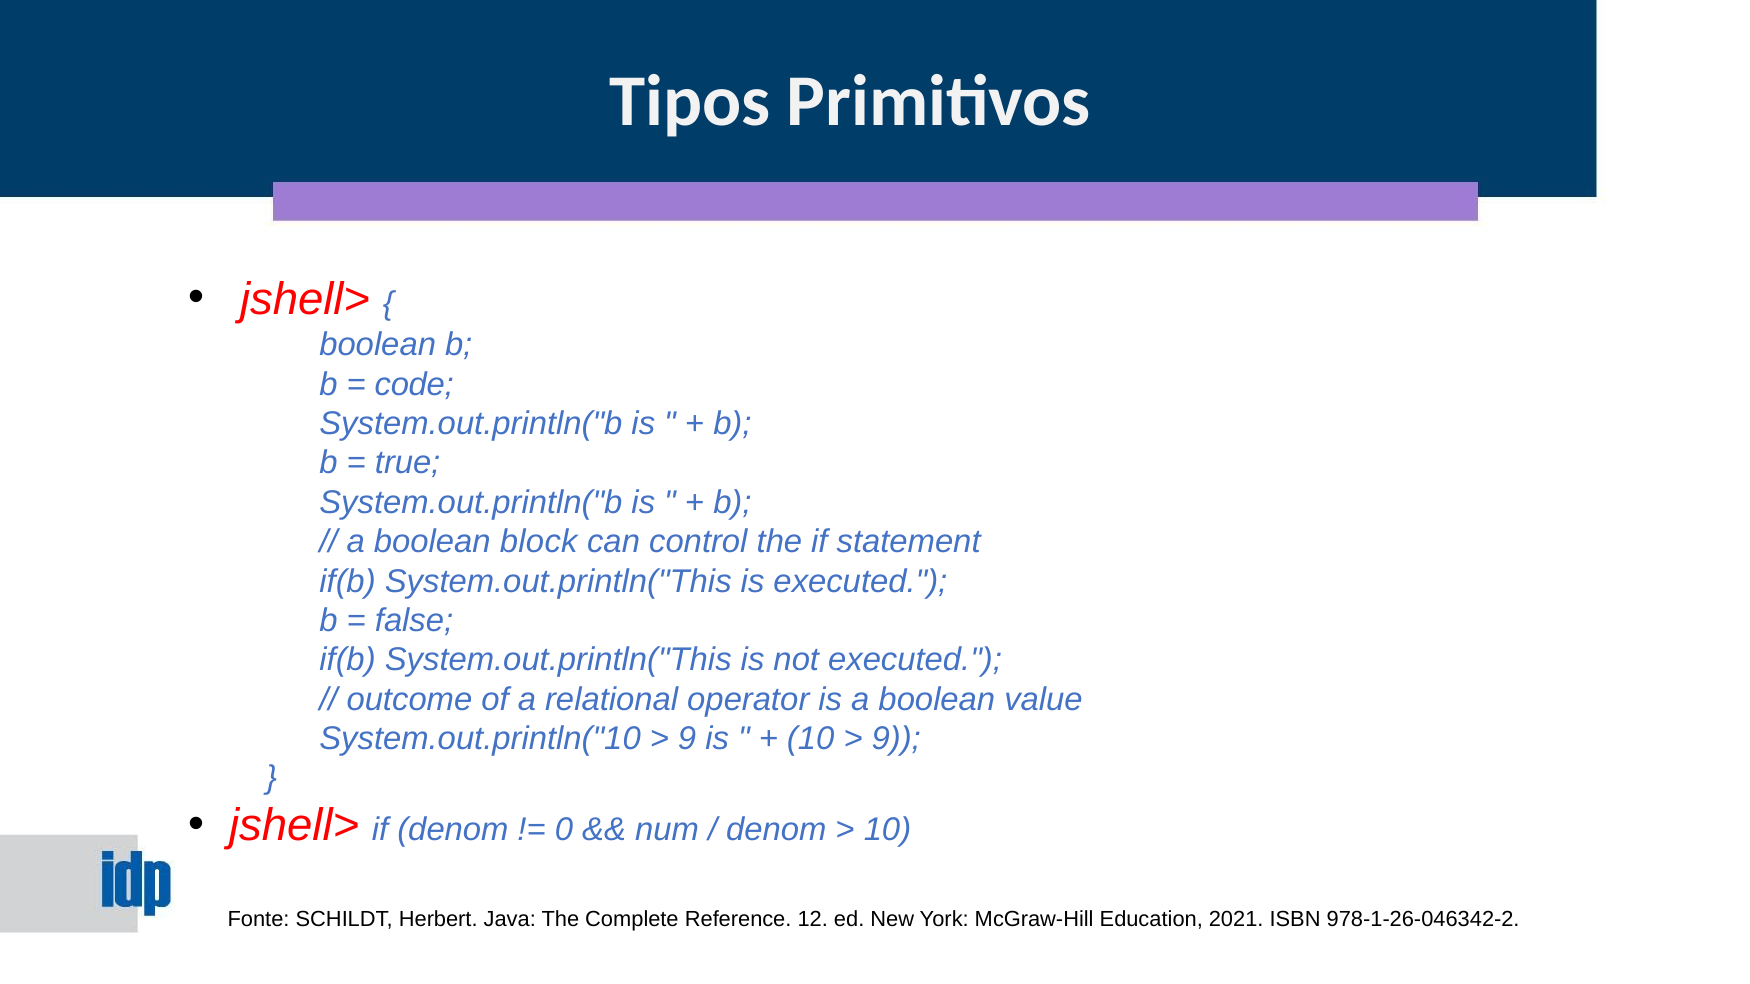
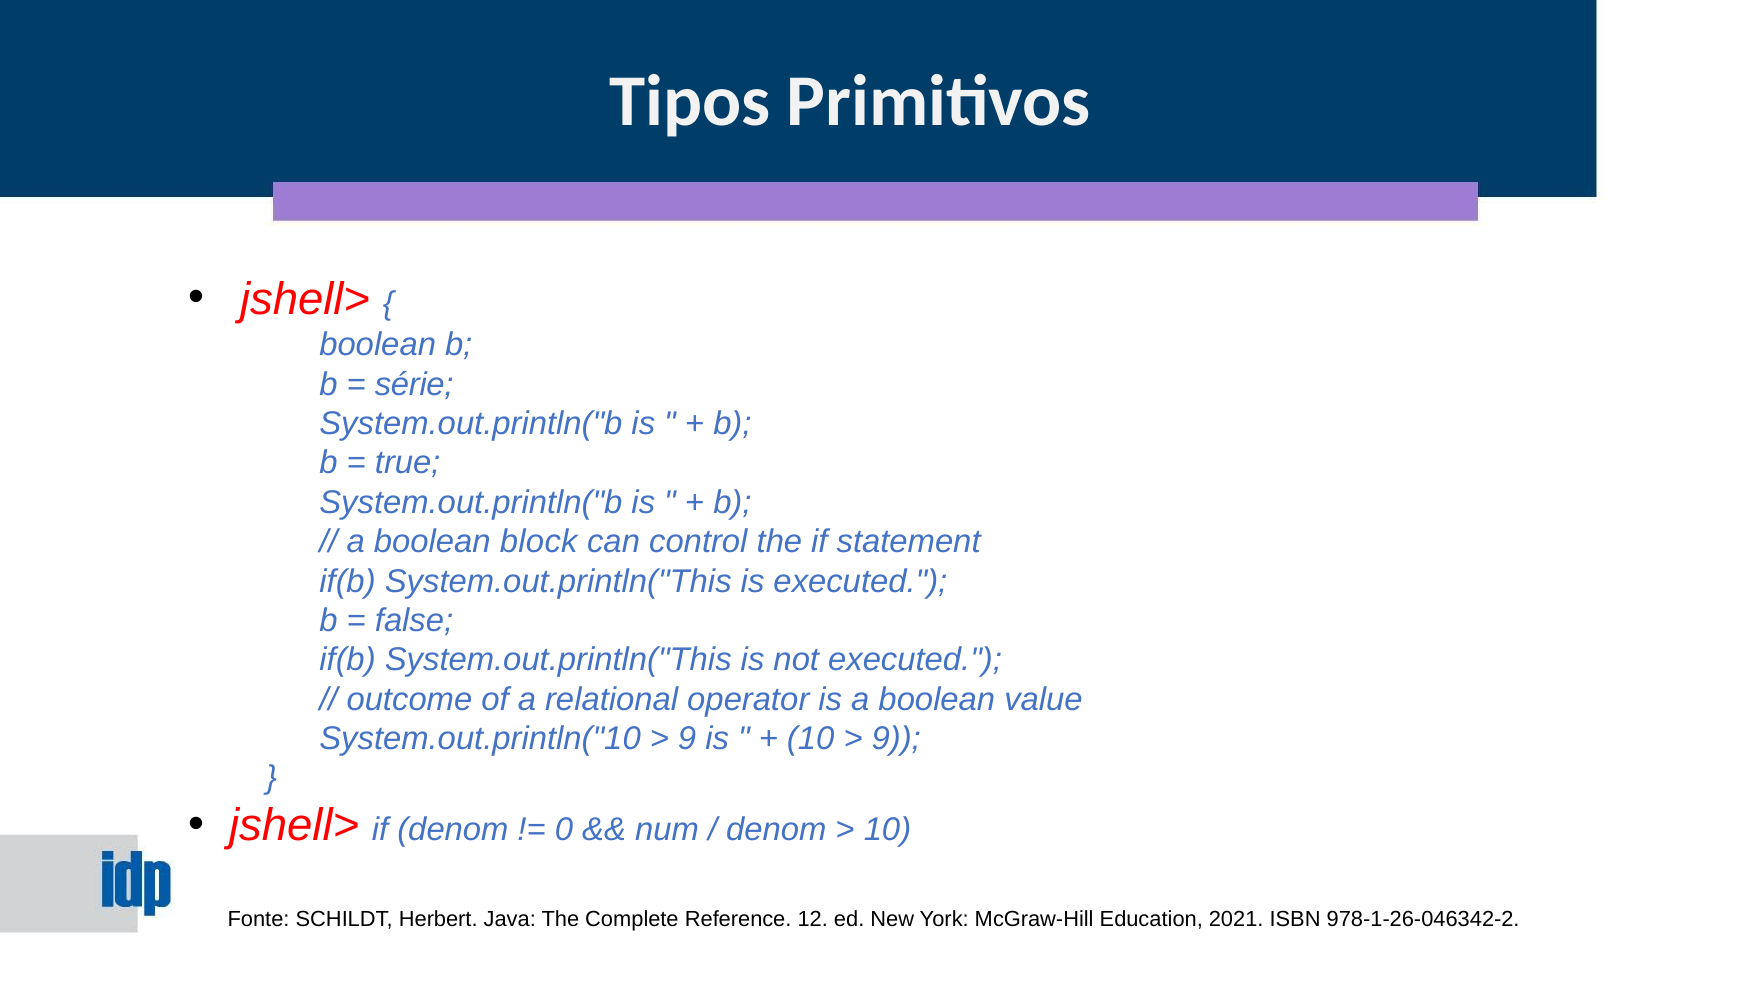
code: code -> série (414, 385)
